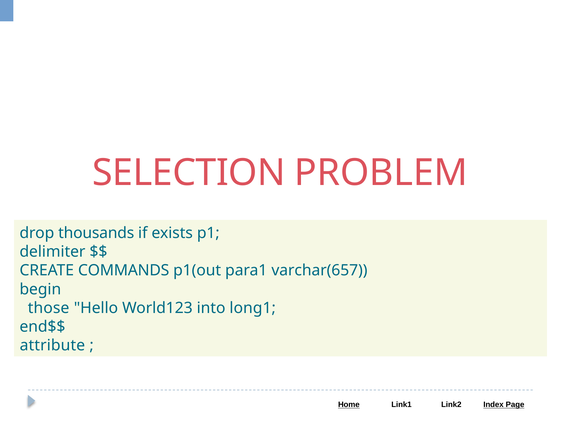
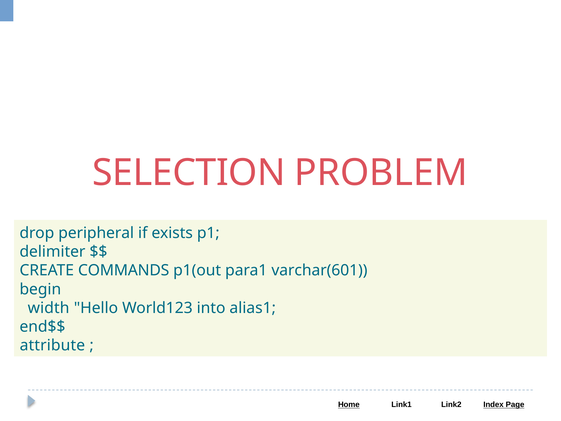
thousands: thousands -> peripheral (96, 233)
varchar(657: varchar(657 -> varchar(601 (319, 270)
those: those -> width (49, 308)
long1: long1 -> alias1 (253, 308)
